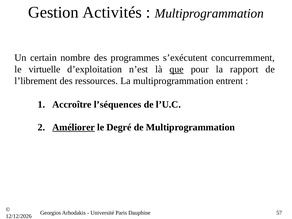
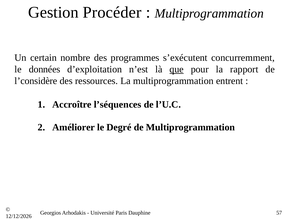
Activités: Activités -> Procéder (112, 12)
virtuelle: virtuelle -> données (45, 69)
l’librement: l’librement -> l’considère (36, 81)
Améliorer underline: present -> none (74, 127)
